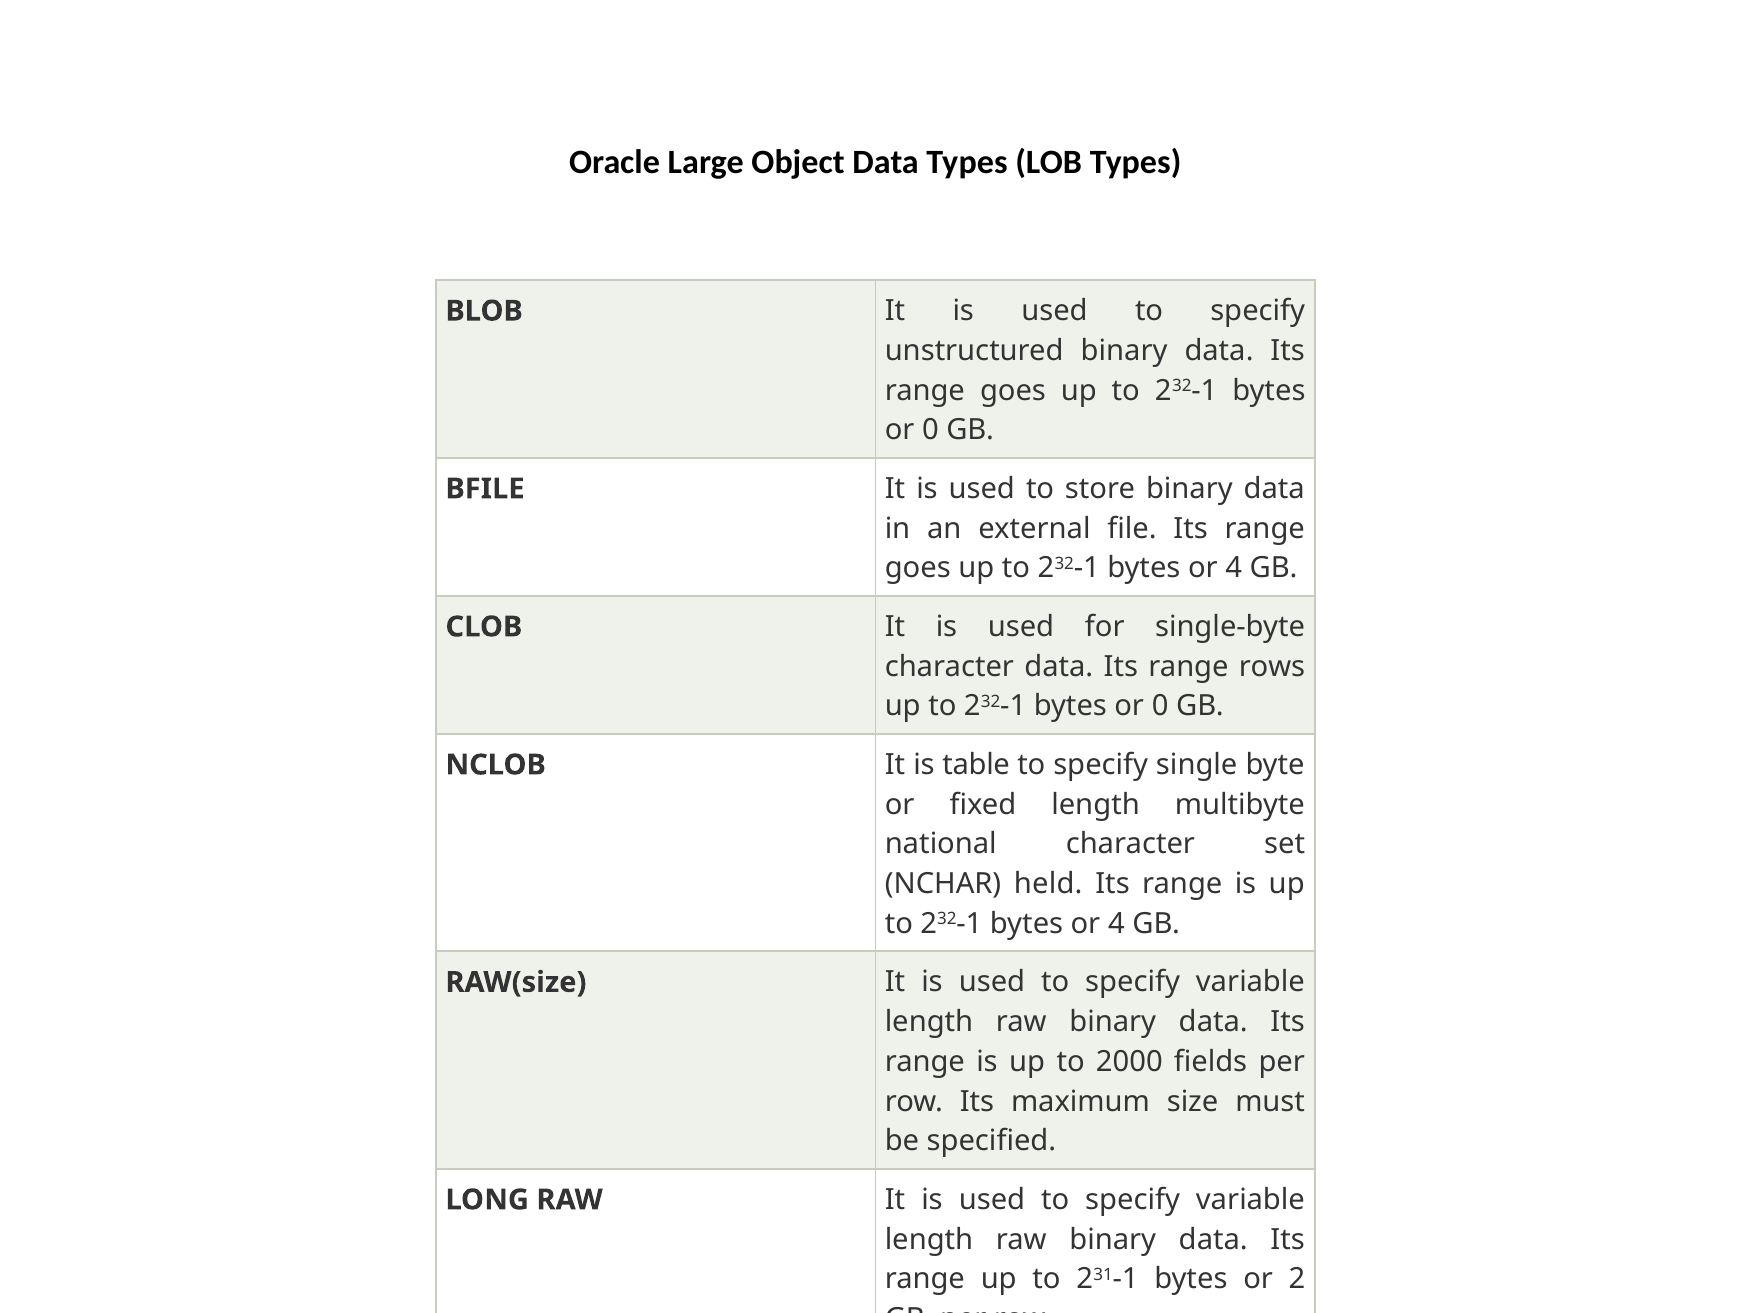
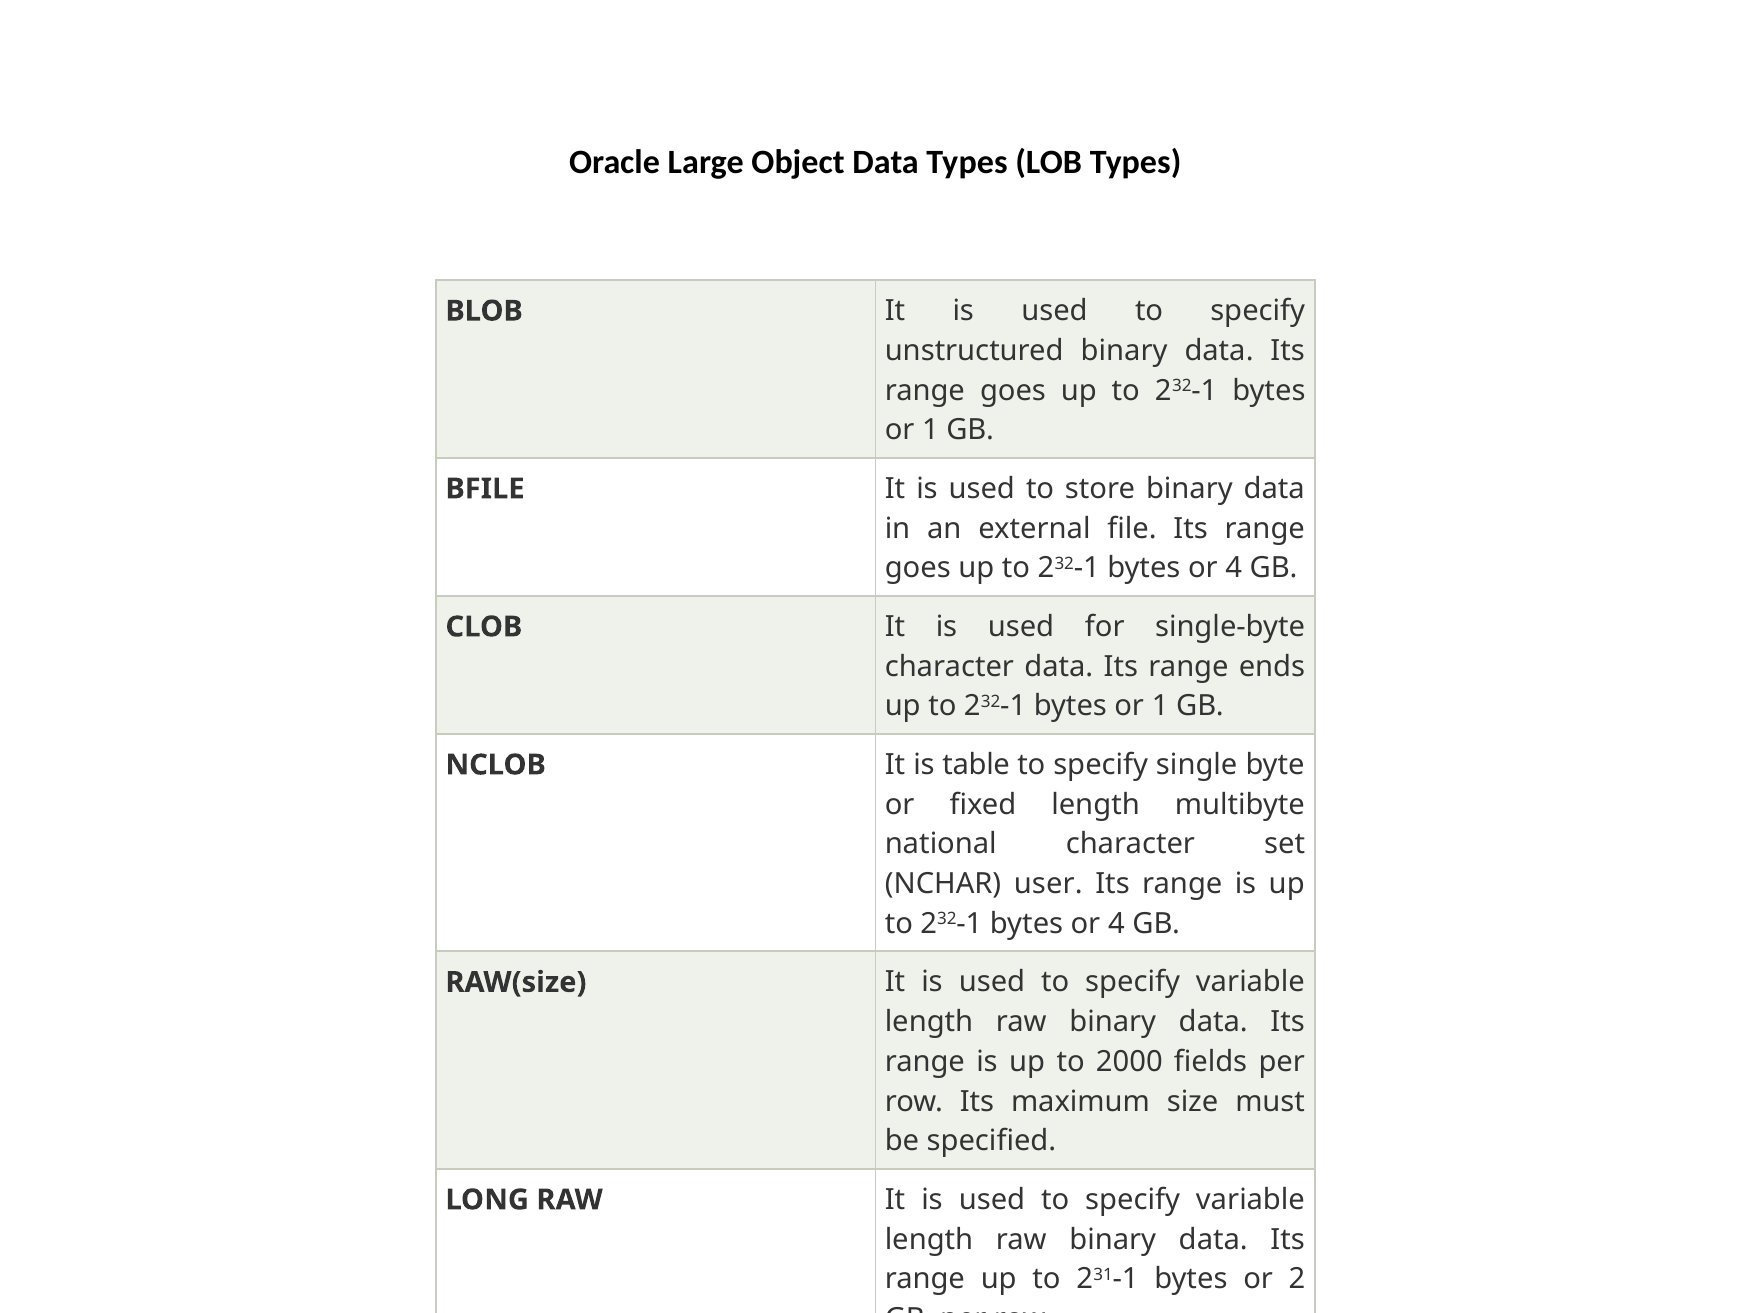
0: 0 -> 1 (930, 430)
rows: rows -> ends (1272, 667)
0: 0 -> 1 (1160, 706)
held: held -> user (1048, 884)
